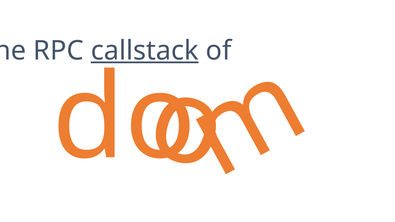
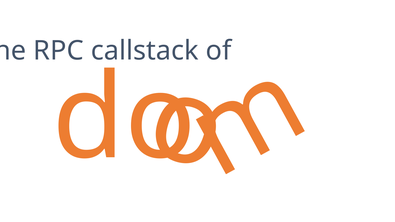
callstack underline: present -> none (145, 51)
